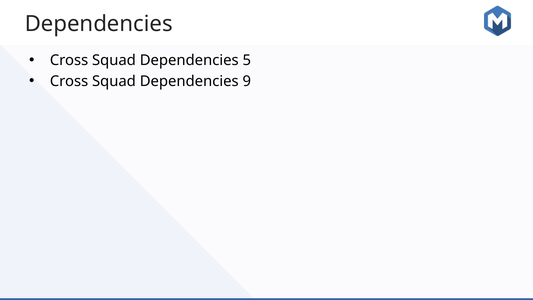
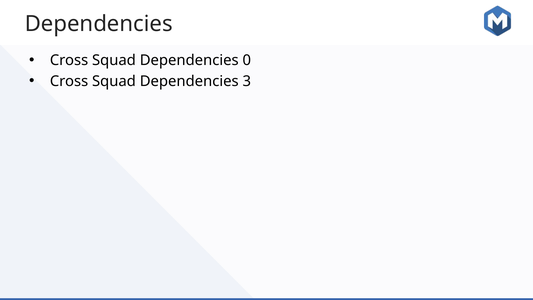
5: 5 -> 0 (247, 60)
9: 9 -> 3 (247, 81)
